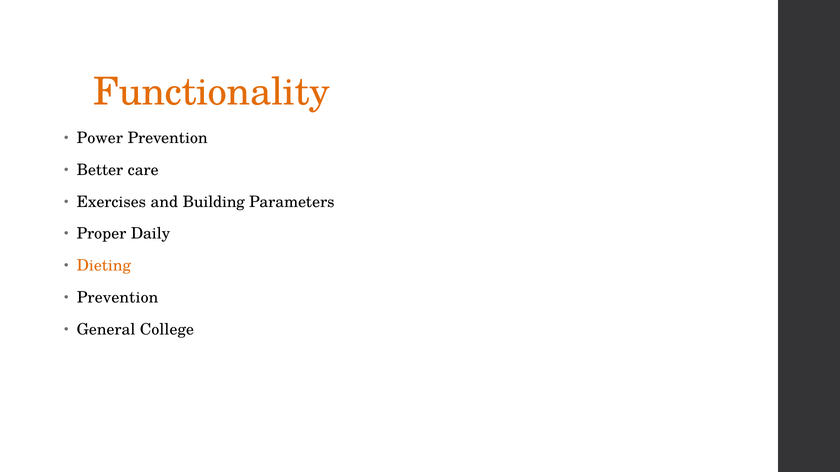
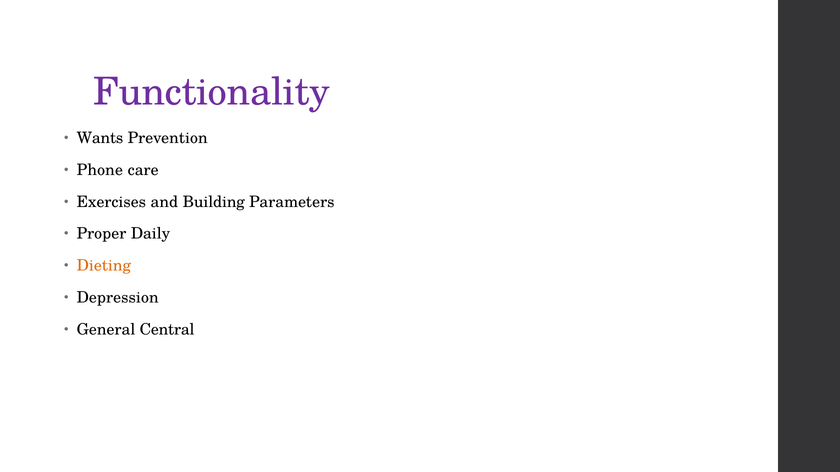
Functionality colour: orange -> purple (212, 92)
Power: Power -> Wants (100, 138)
Better: Better -> Phone (100, 170)
Prevention: Prevention -> Depression (118, 298)
College: College -> Central (167, 330)
